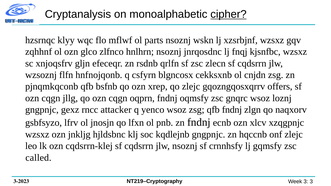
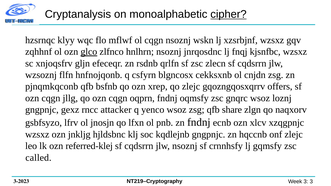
ol parts: parts -> cqgn (154, 40)
glco underline: none -> present (89, 52)
qfb fndnj: fndnj -> share (232, 110)
cqdsrrn-klej: cqdsrrn-klej -> referred-klej (89, 146)
